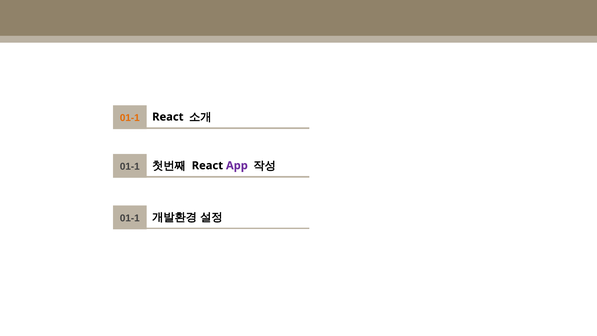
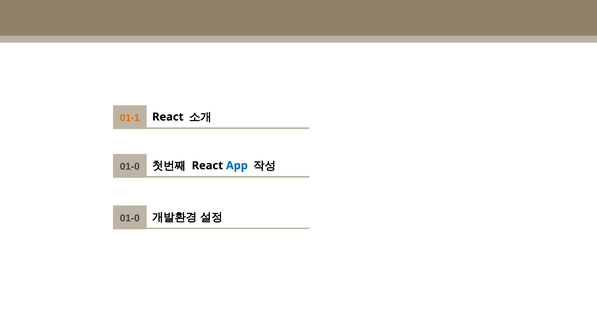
01-1: 01-1 -> 01-0 (130, 166)
App colour: purple -> blue (237, 165)
01-1: 01-1 -> 01-0 (130, 218)
